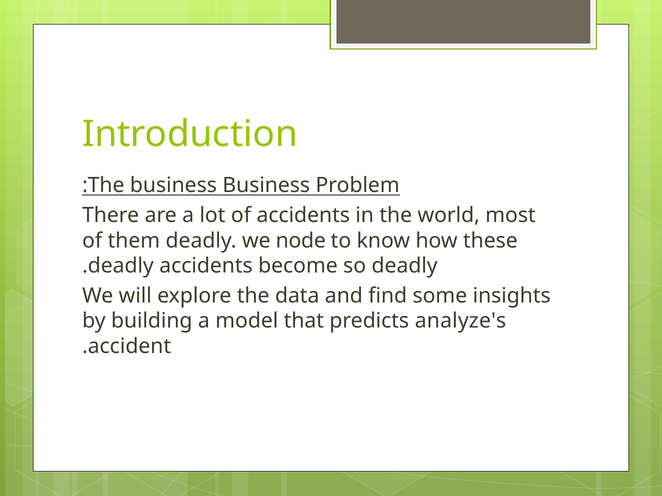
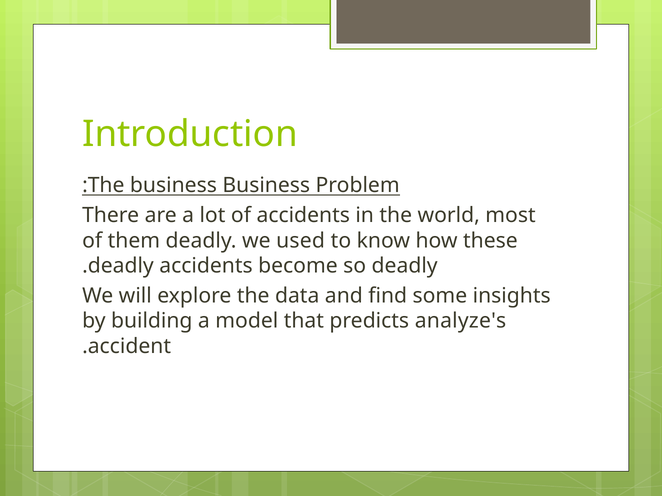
node: node -> used (301, 241)
